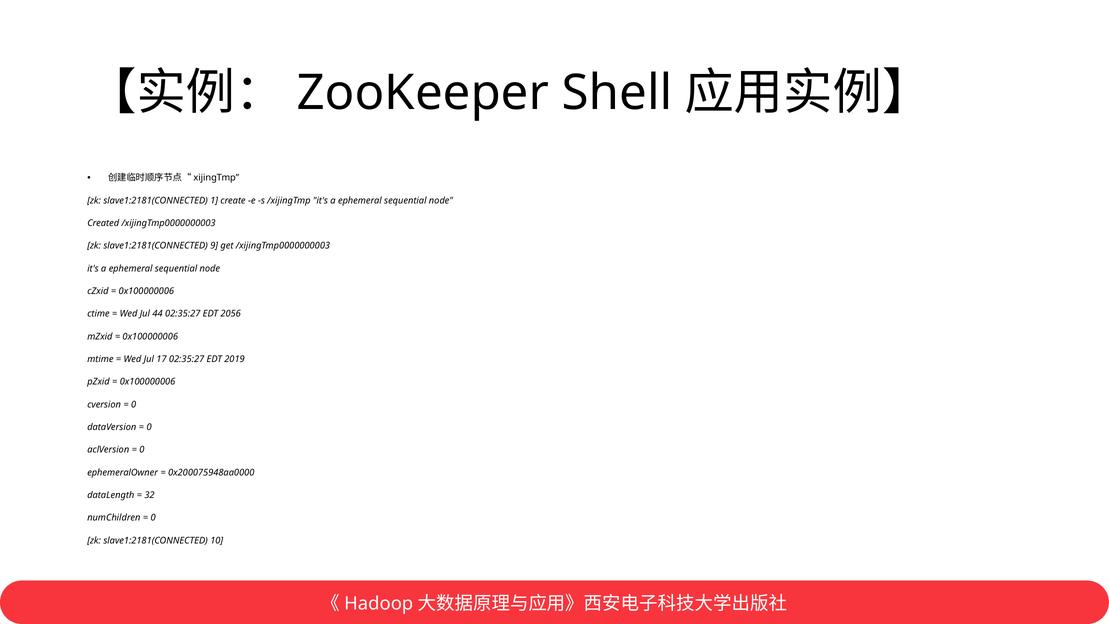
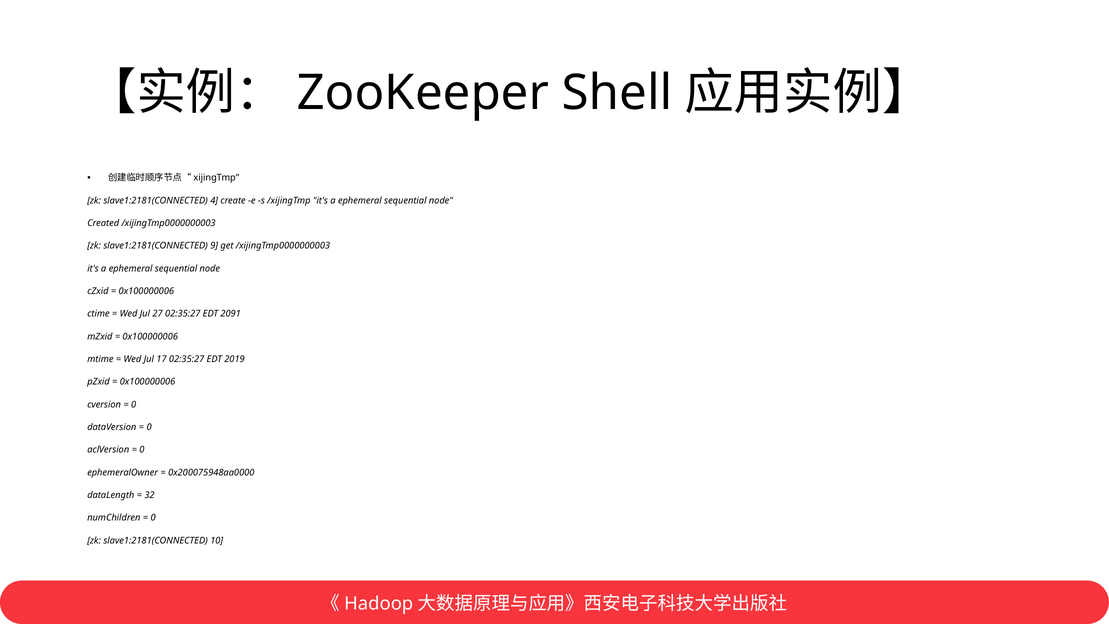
1: 1 -> 4 (214, 200)
44: 44 -> 27 (158, 314)
2056: 2056 -> 2091 (231, 314)
